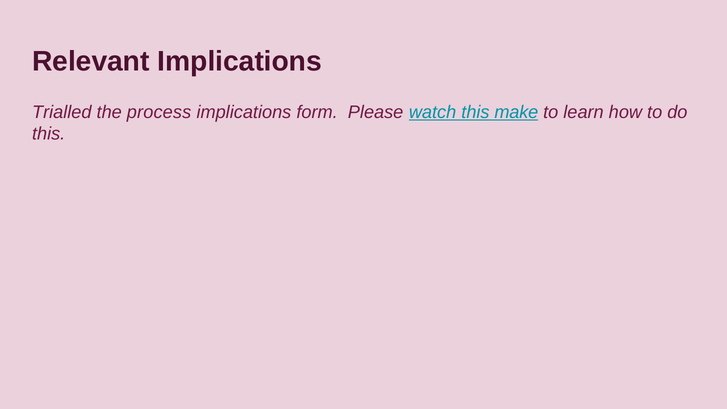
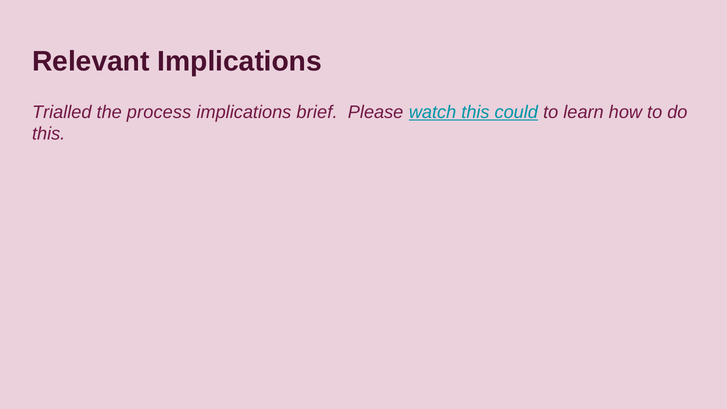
form: form -> brief (317, 112)
make: make -> could (516, 112)
